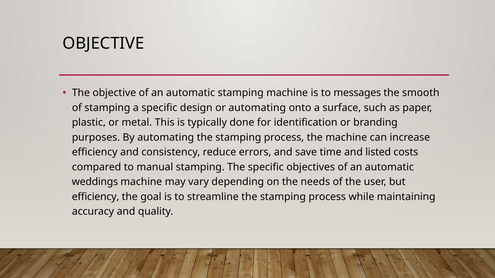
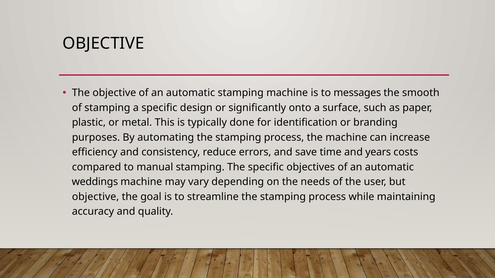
or automating: automating -> significantly (257, 108)
listed: listed -> years (378, 152)
efficiency: efficiency -> objective (95, 197)
